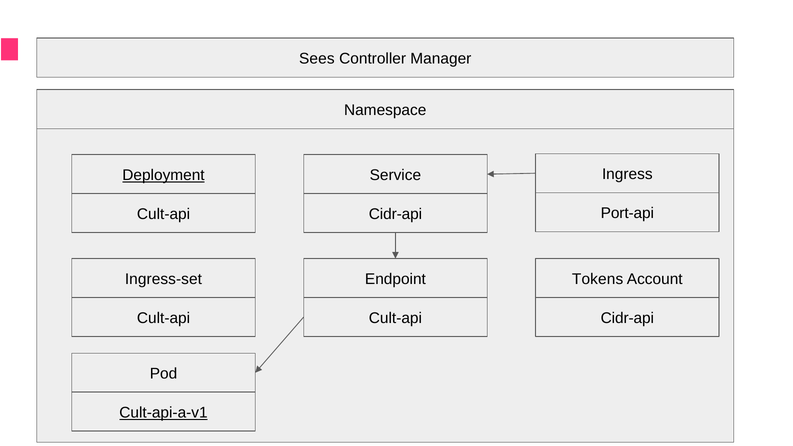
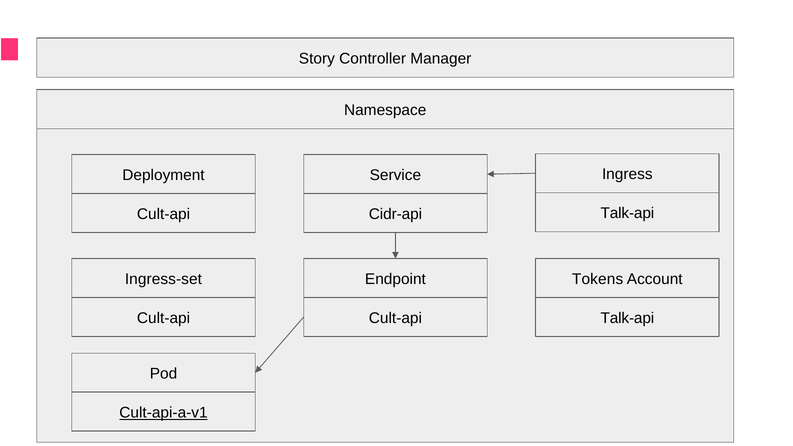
Sees: Sees -> Story (317, 59)
Deployment underline: present -> none (163, 175)
Port-api: Port-api -> Talk-api (627, 213)
Cidr-api: Cidr-api -> Talk-api (627, 318)
